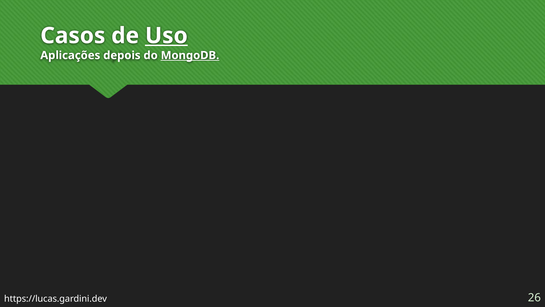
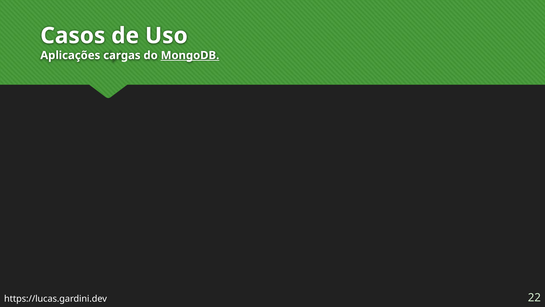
Uso underline: present -> none (166, 36)
depois: depois -> cargas (122, 55)
26: 26 -> 22 (534, 297)
